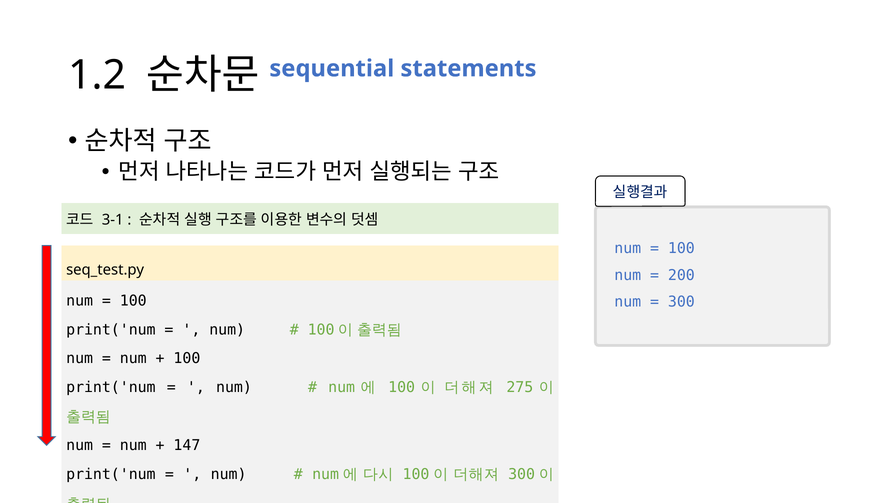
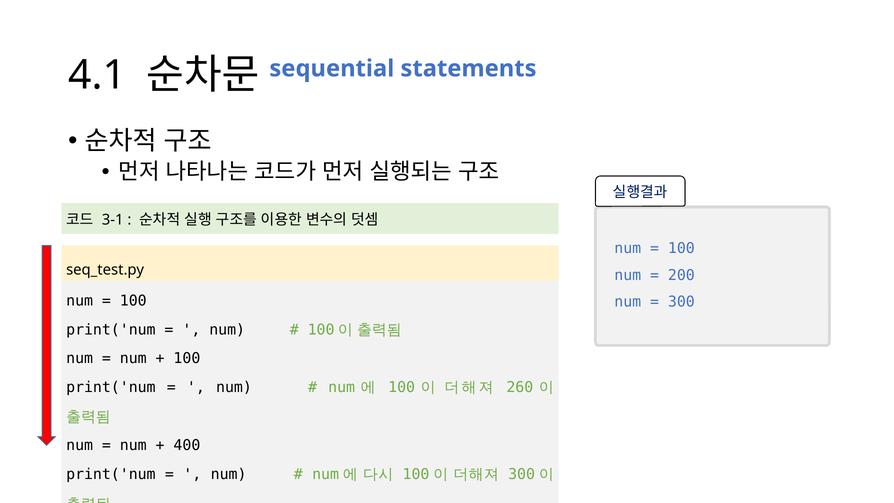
1.2: 1.2 -> 4.1 (97, 75)
275: 275 -> 260 (520, 387)
147: 147 -> 400 (187, 445)
